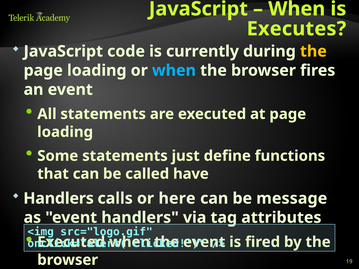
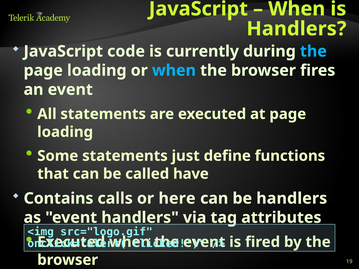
Executes: Executes -> Handlers (296, 29)
the colour: yellow -> light blue (313, 51)
Handlers: Handlers -> Contains (59, 199)
be message: message -> handlers (292, 199)
